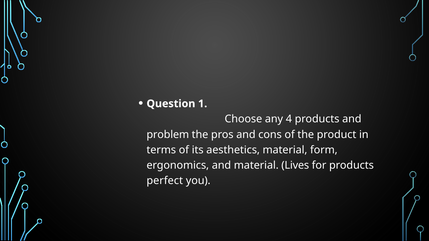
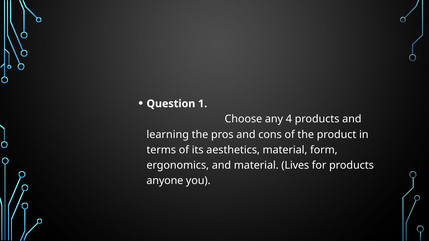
problem: problem -> learning (168, 135)
perfect: perfect -> anyone (165, 181)
